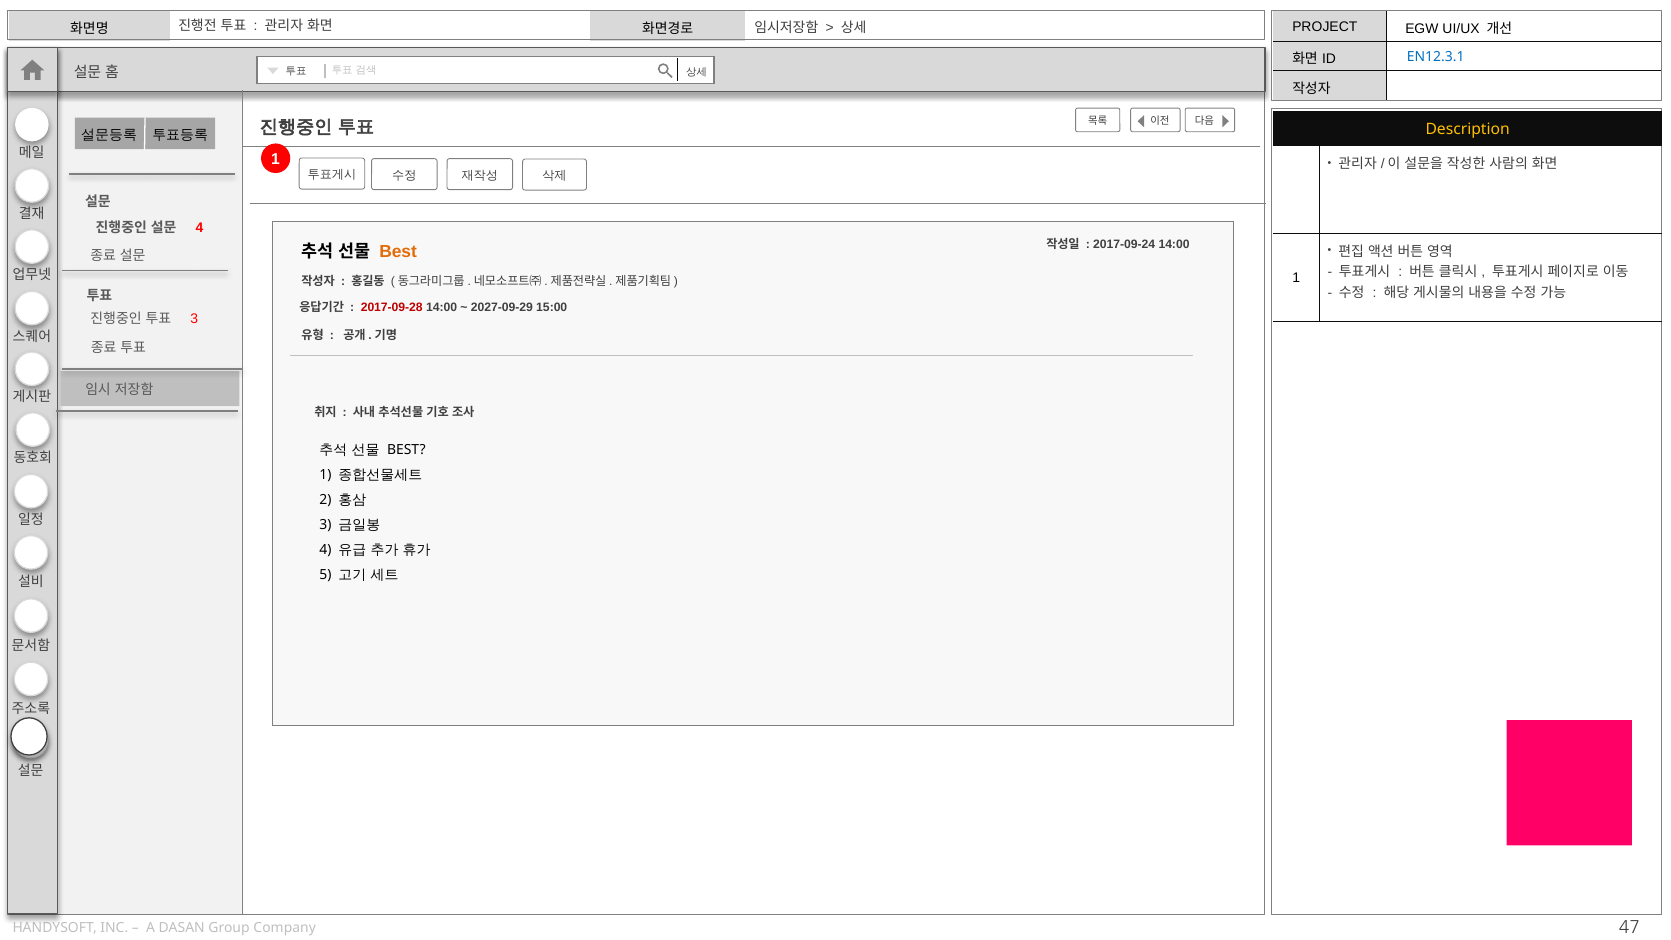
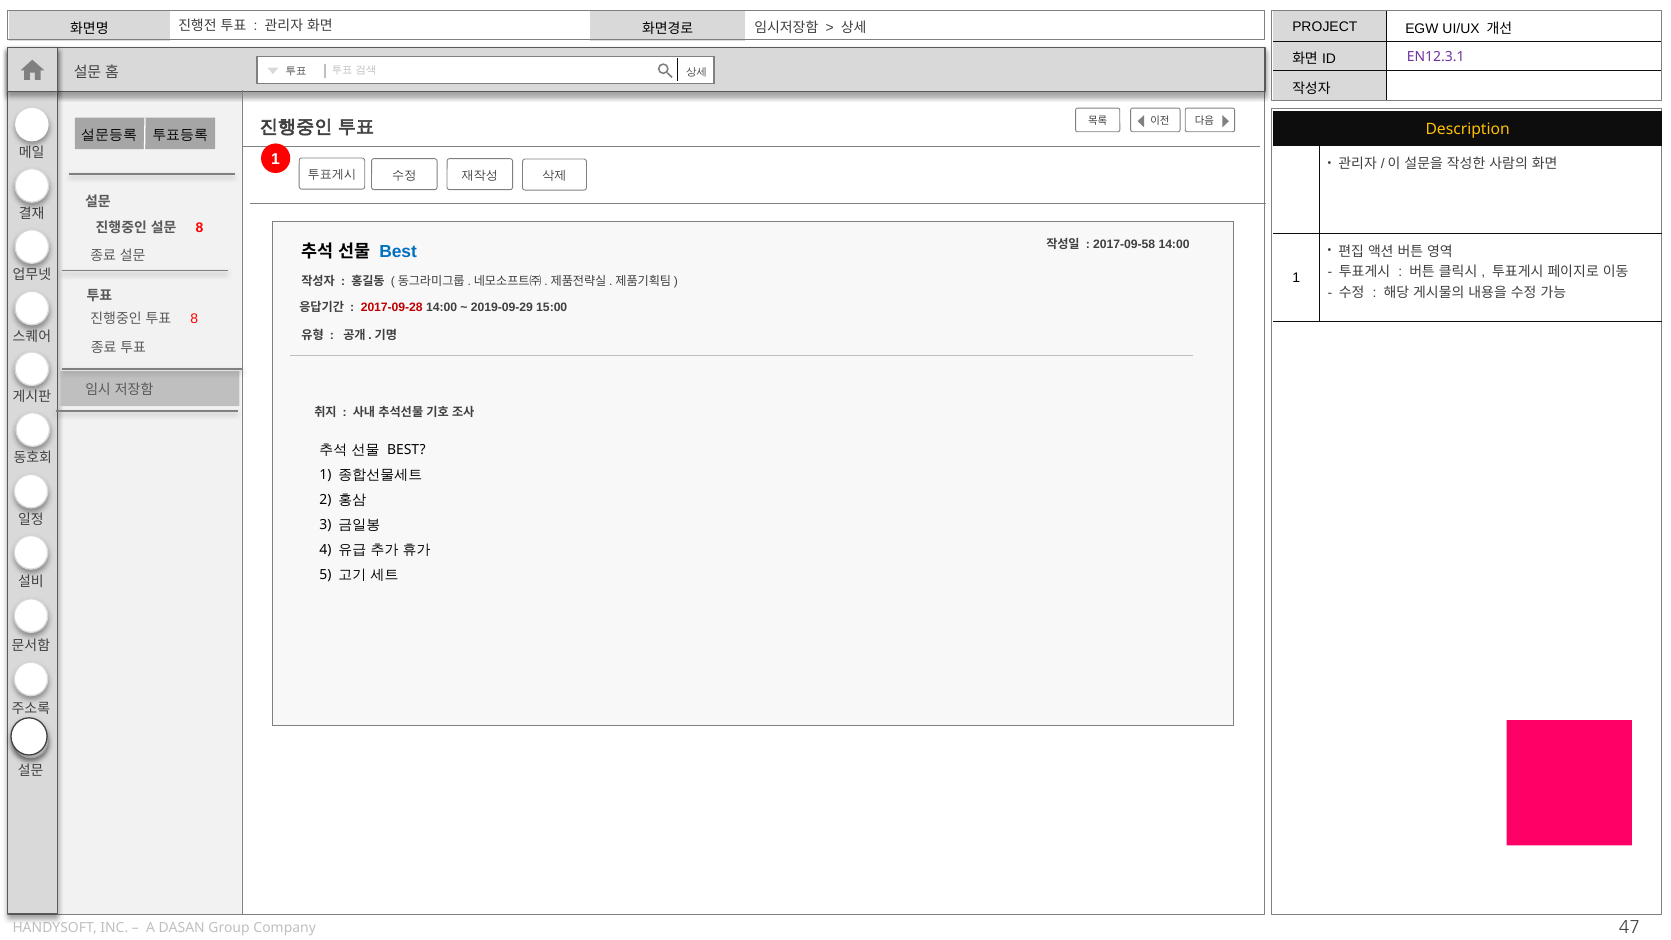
EN12.3.1 colour: blue -> purple (1436, 57)
4: 4 -> 8 (200, 228)
2017-09-24: 2017-09-24 -> 2017-09-58 (1124, 244)
Best colour: orange -> blue (398, 252)
2027-09-29: 2027-09-29 -> 2019-09-29 (502, 307)
3: 3 -> 8 (194, 319)
